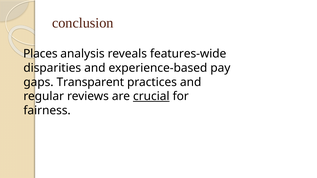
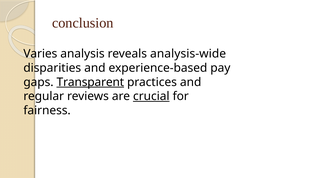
Places: Places -> Varies (40, 54)
features-wide: features-wide -> analysis-wide (188, 54)
Transparent underline: none -> present (90, 82)
